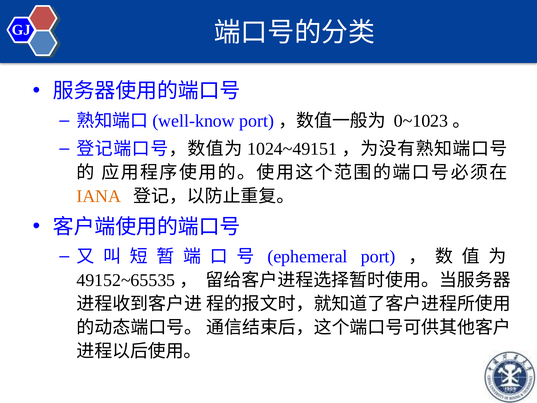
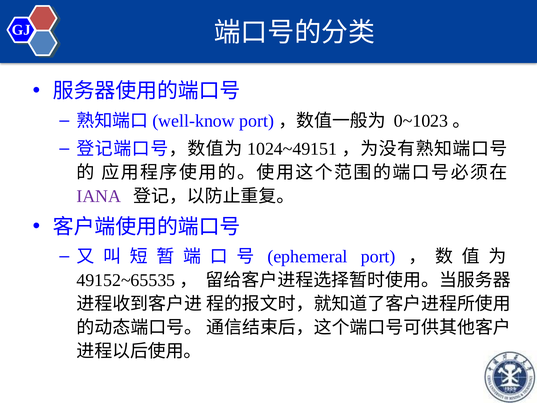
IANA colour: orange -> purple (99, 196)
